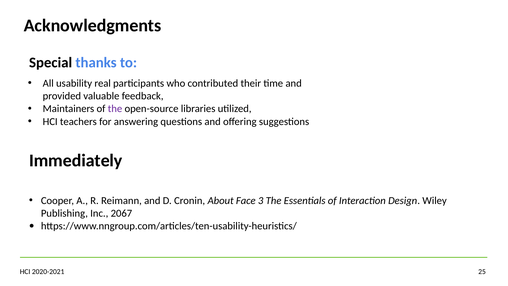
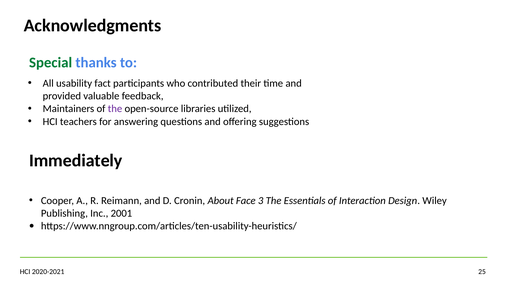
Special colour: black -> green (51, 63)
real: real -> fact (103, 83)
2067: 2067 -> 2001 (121, 213)
